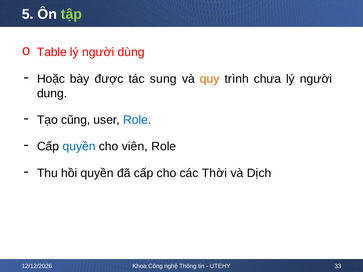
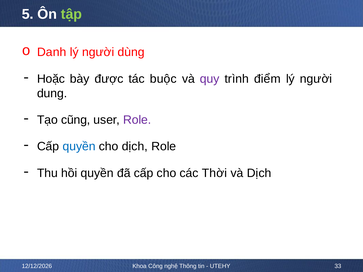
Table: Table -> Danh (52, 52)
sung: sung -> buộc (163, 79)
quy colour: orange -> purple (210, 79)
chưa: chưa -> điểm (267, 79)
Role colour: blue -> purple (137, 120)
cho viên: viên -> dịch (135, 147)
